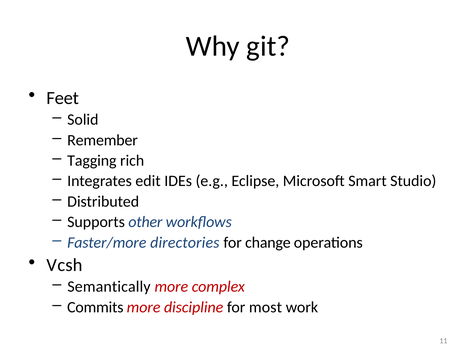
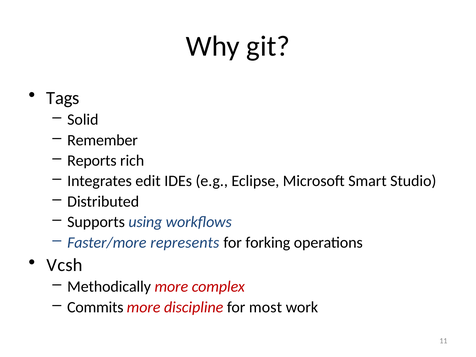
Feet: Feet -> Tags (63, 98)
Tagging: Tagging -> Reports (92, 161)
other: other -> using (145, 222)
directories: directories -> represents (185, 242)
change: change -> forking (268, 242)
Semantically: Semantically -> Methodically (109, 287)
